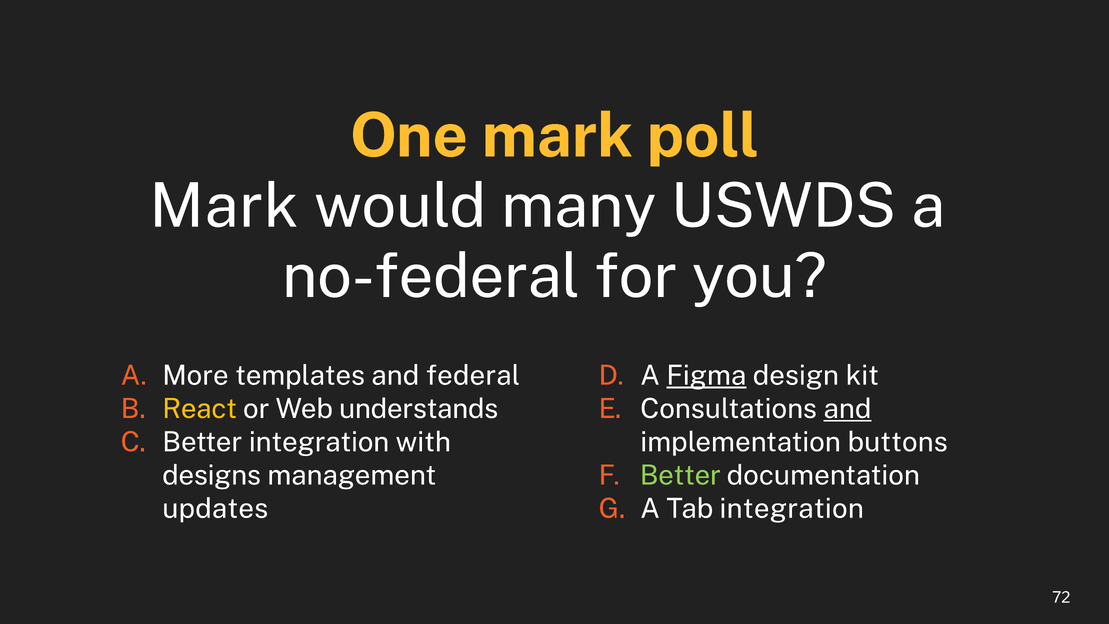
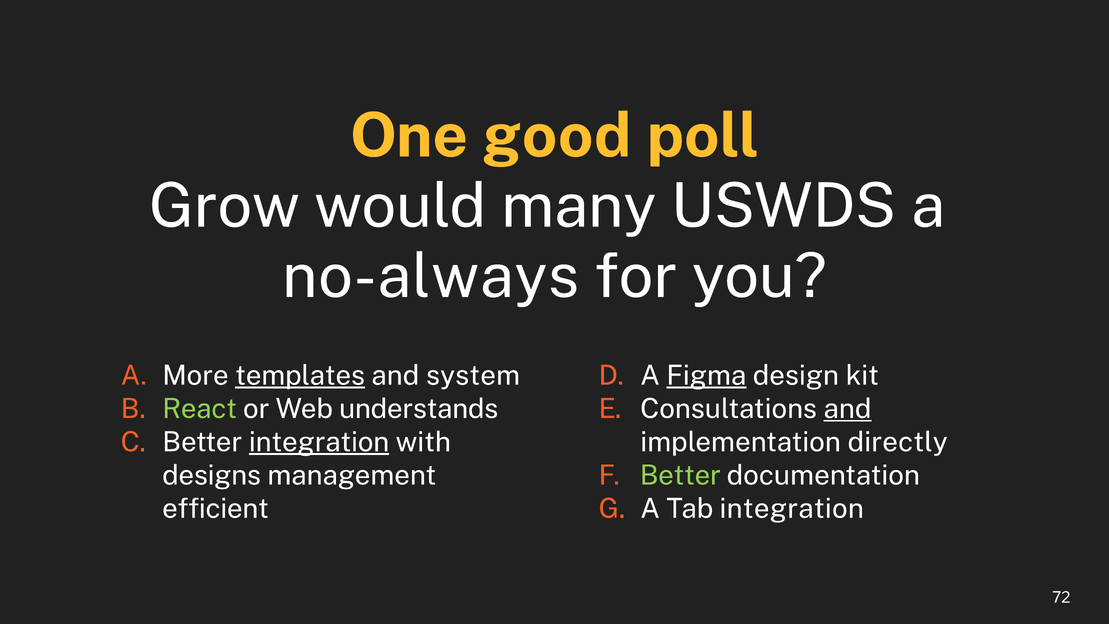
One mark: mark -> good (557, 136)
Mark: Mark -> Grow (224, 206)
no-federal: no-federal -> no-always (431, 277)
templates underline: none -> present (300, 375)
federal: federal -> system (473, 375)
React colour: yellow -> light green (200, 409)
integration underline: none -> present (319, 442)
buttons: buttons -> directly (898, 442)
updates: updates -> efficient (215, 509)
